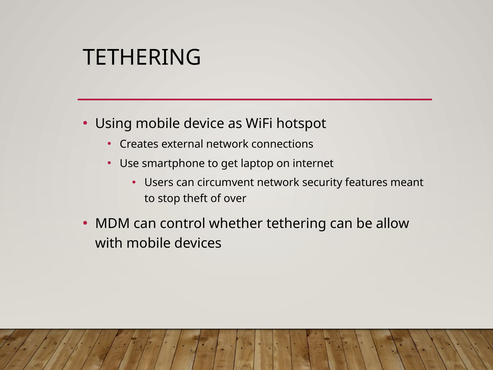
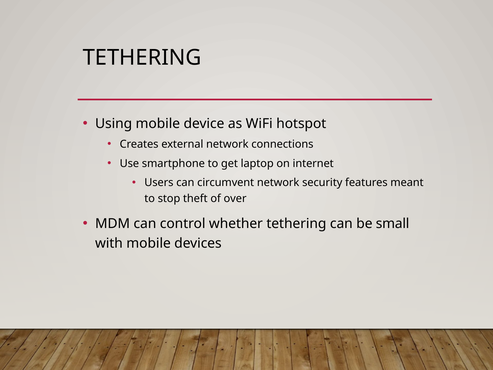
allow: allow -> small (393, 223)
